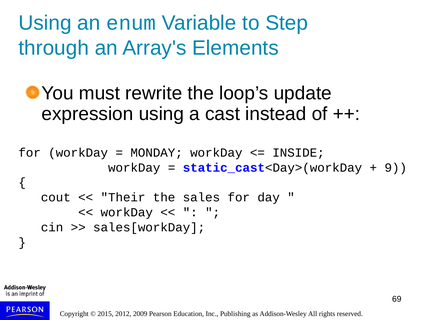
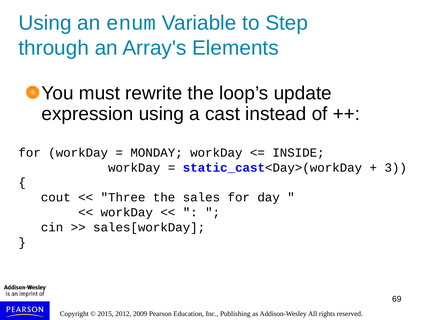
9: 9 -> 3 (396, 168)
Their: Their -> Three (123, 198)
